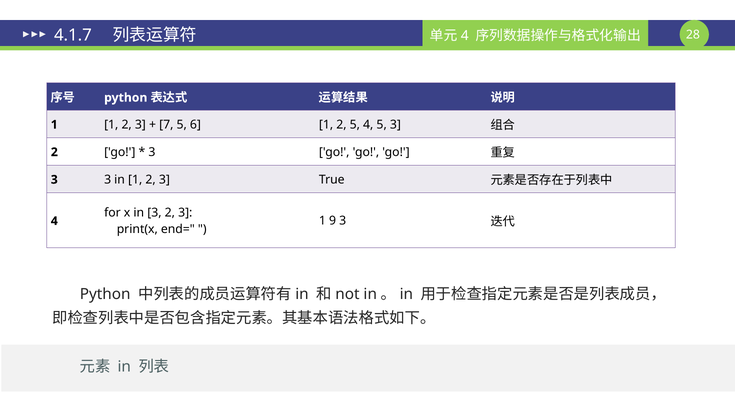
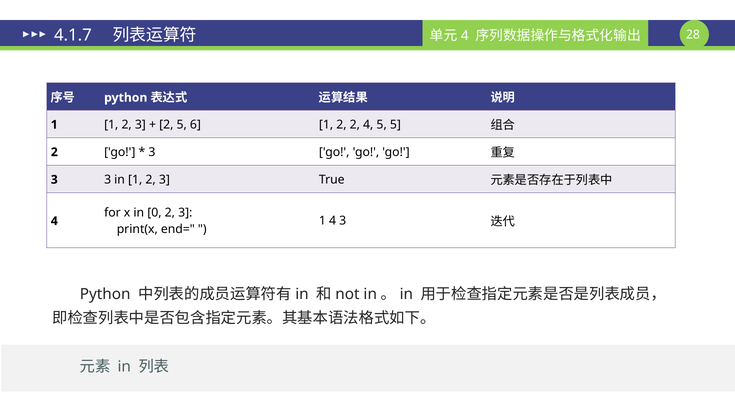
7: 7 -> 2 (166, 125)
2 5: 5 -> 2 (355, 125)
5 3: 3 -> 5 (395, 125)
in 3: 3 -> 0 (154, 213)
1 9: 9 -> 4 (333, 221)
